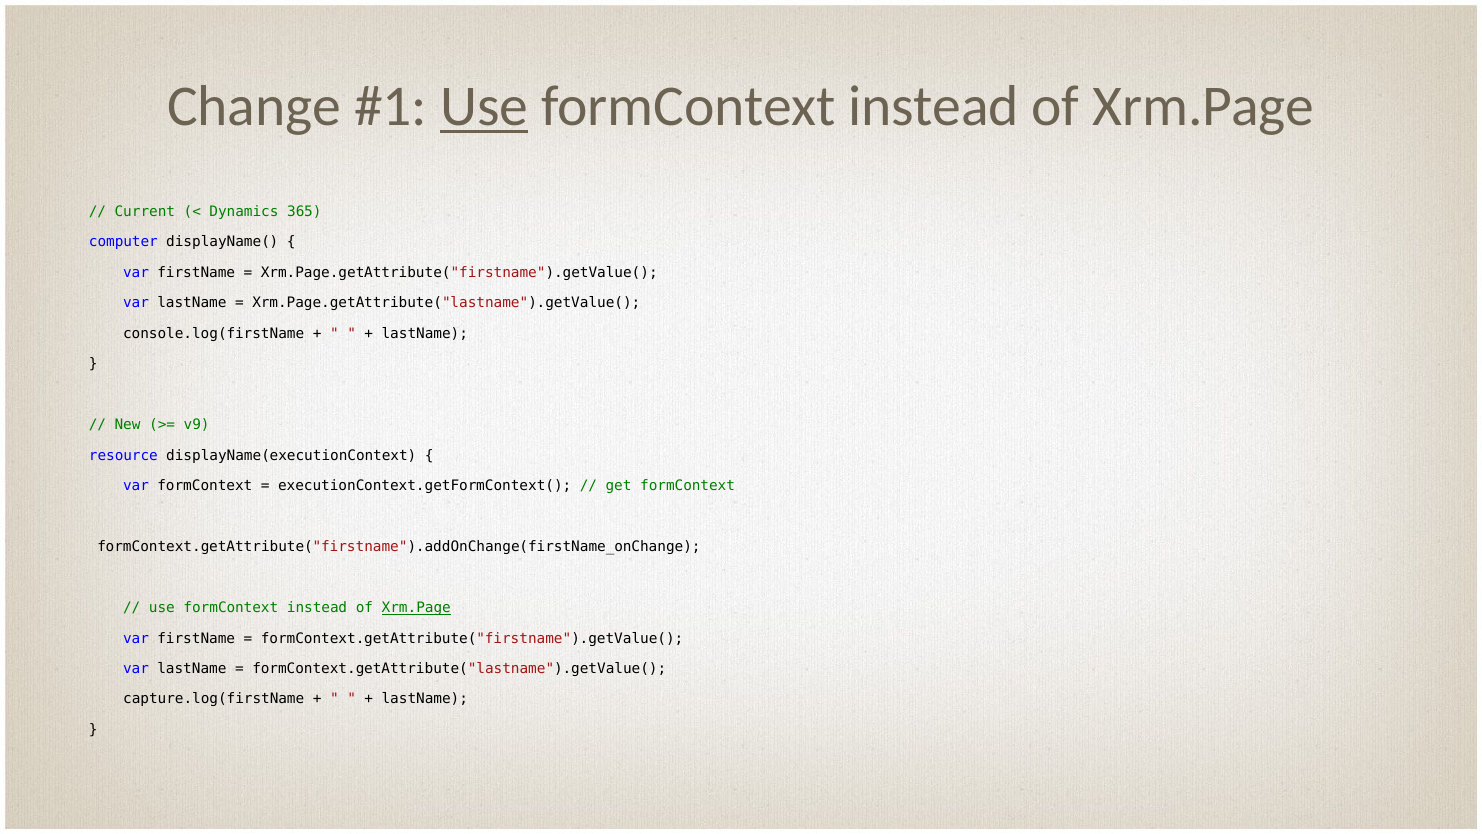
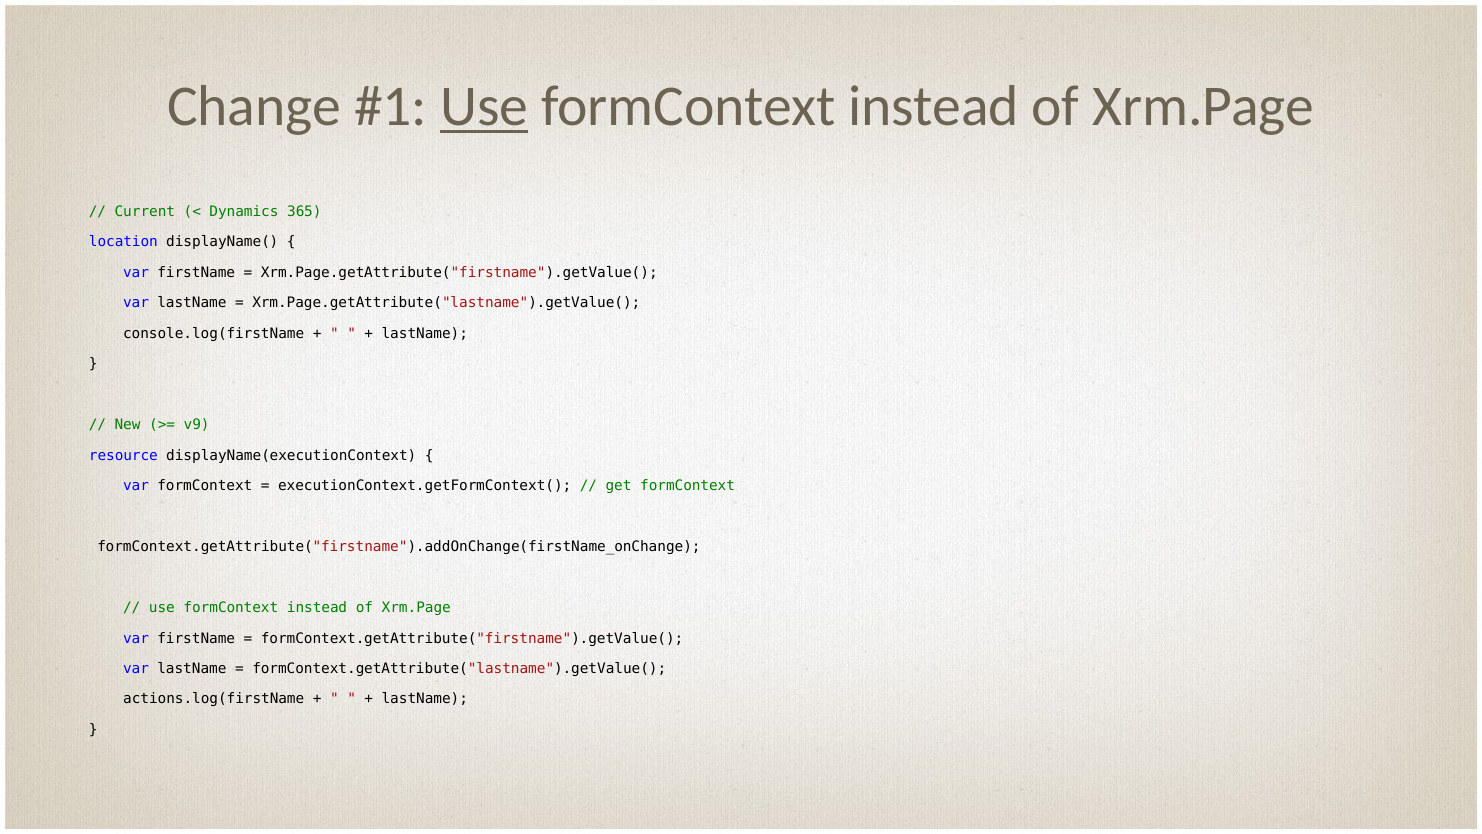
computer: computer -> location (123, 242)
Xrm.Page underline: present -> none (416, 608)
capture.log(firstName: capture.log(firstName -> actions.log(firstName (214, 699)
